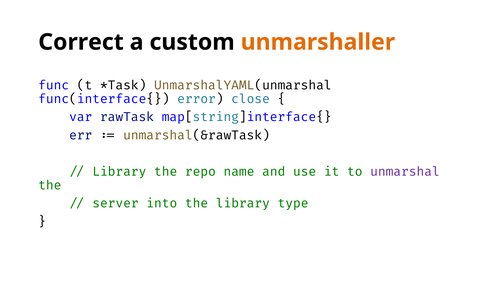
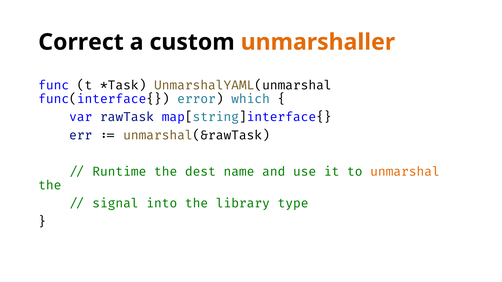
close: close -> which (251, 99)
Library: Library -> Runtime (119, 172)
repo: repo -> dest (200, 172)
unmarshal colour: purple -> orange (405, 172)
server: server -> signal (115, 204)
